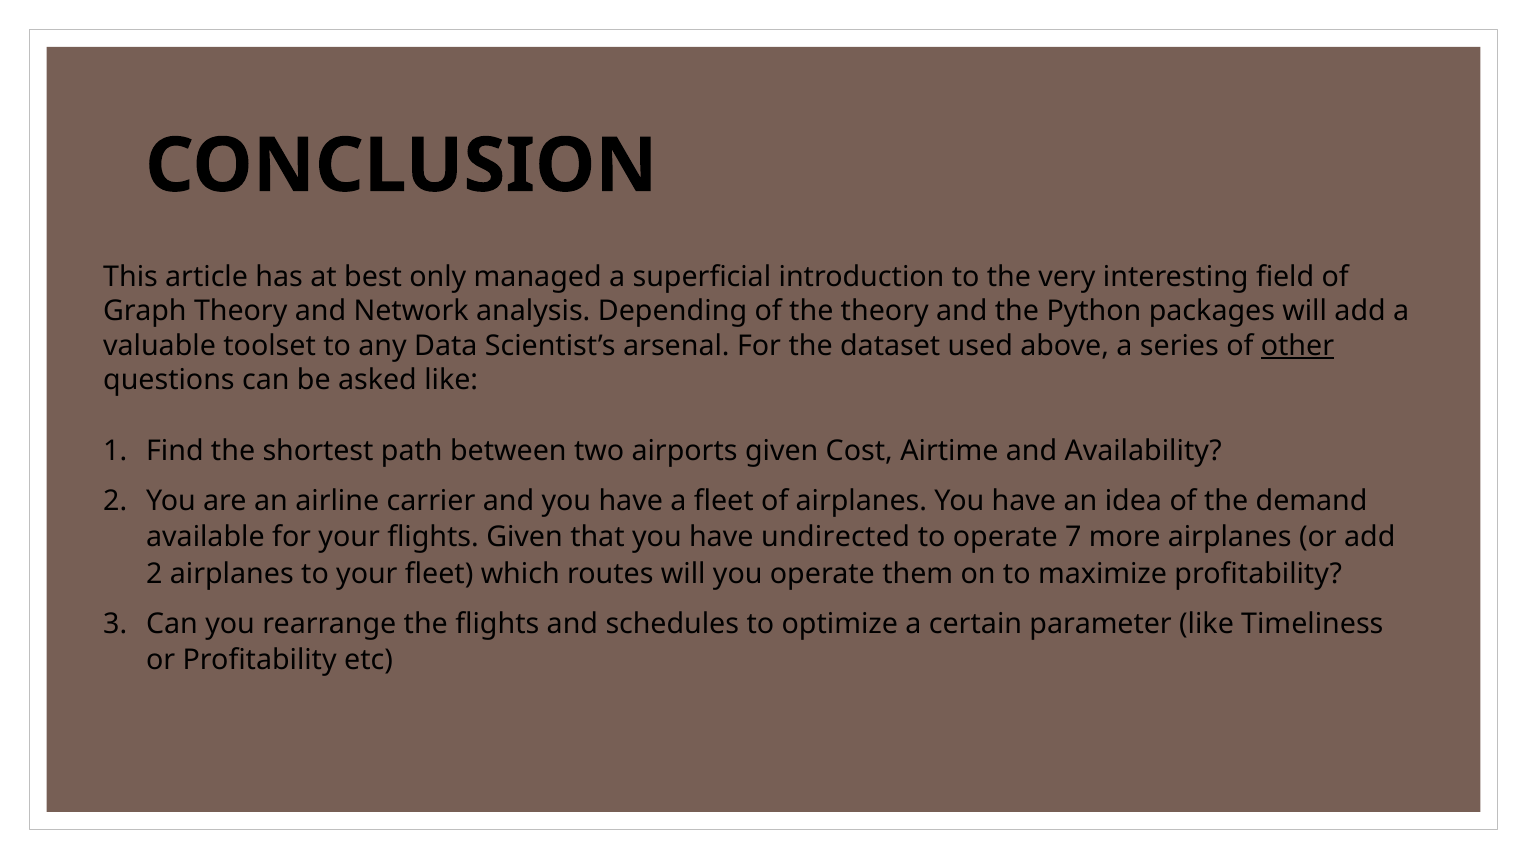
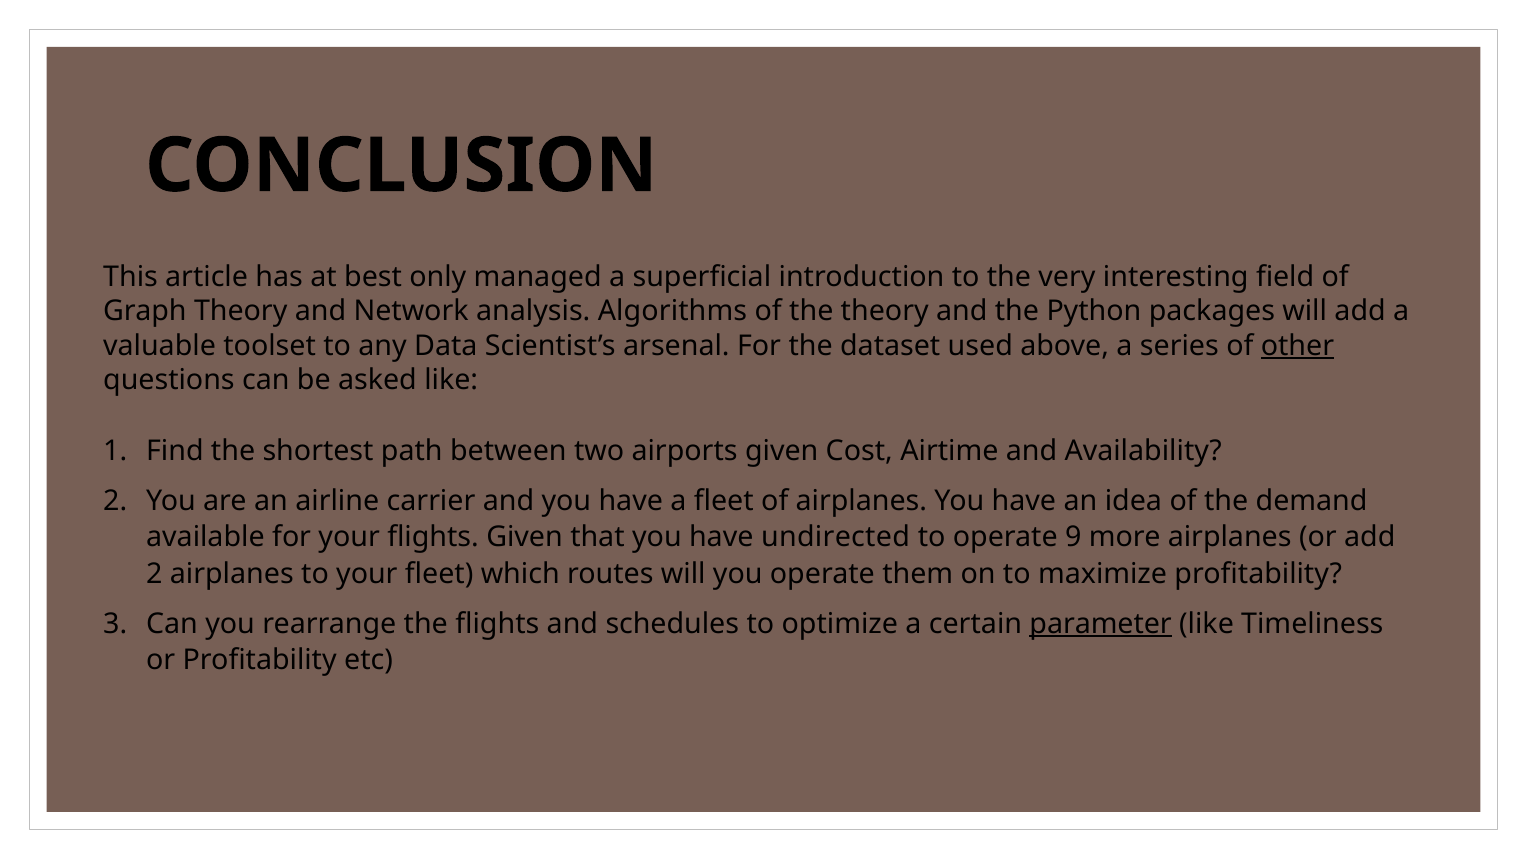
Depending: Depending -> Algorithms (672, 311)
7: 7 -> 9 (1073, 537)
parameter underline: none -> present (1101, 624)
